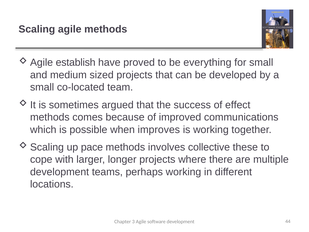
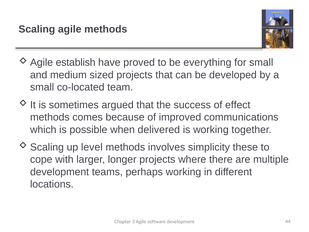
improves: improves -> delivered (159, 129)
pace: pace -> level (92, 147)
collective: collective -> simplicity (209, 147)
